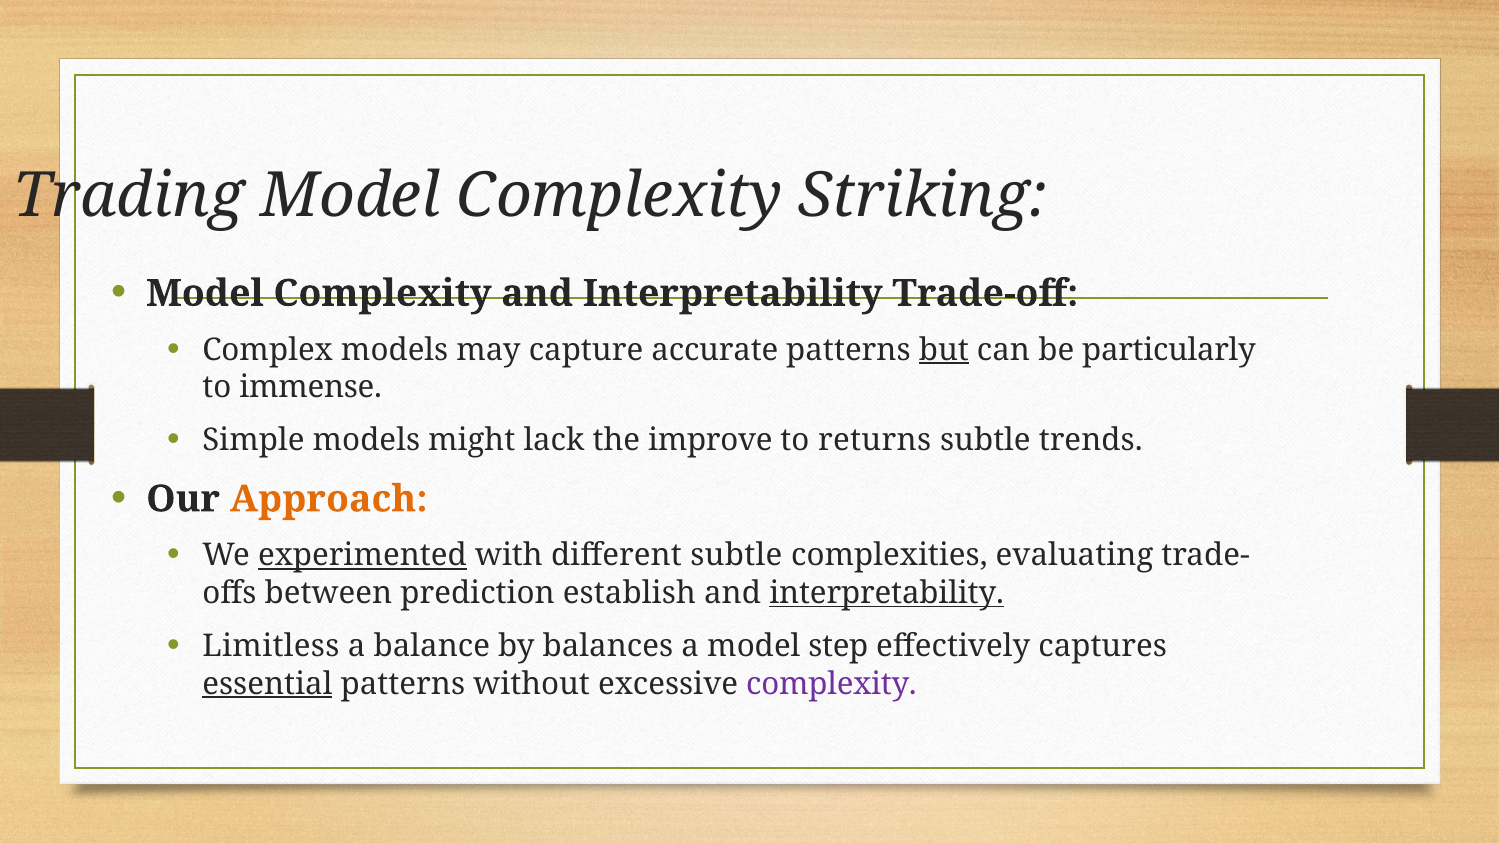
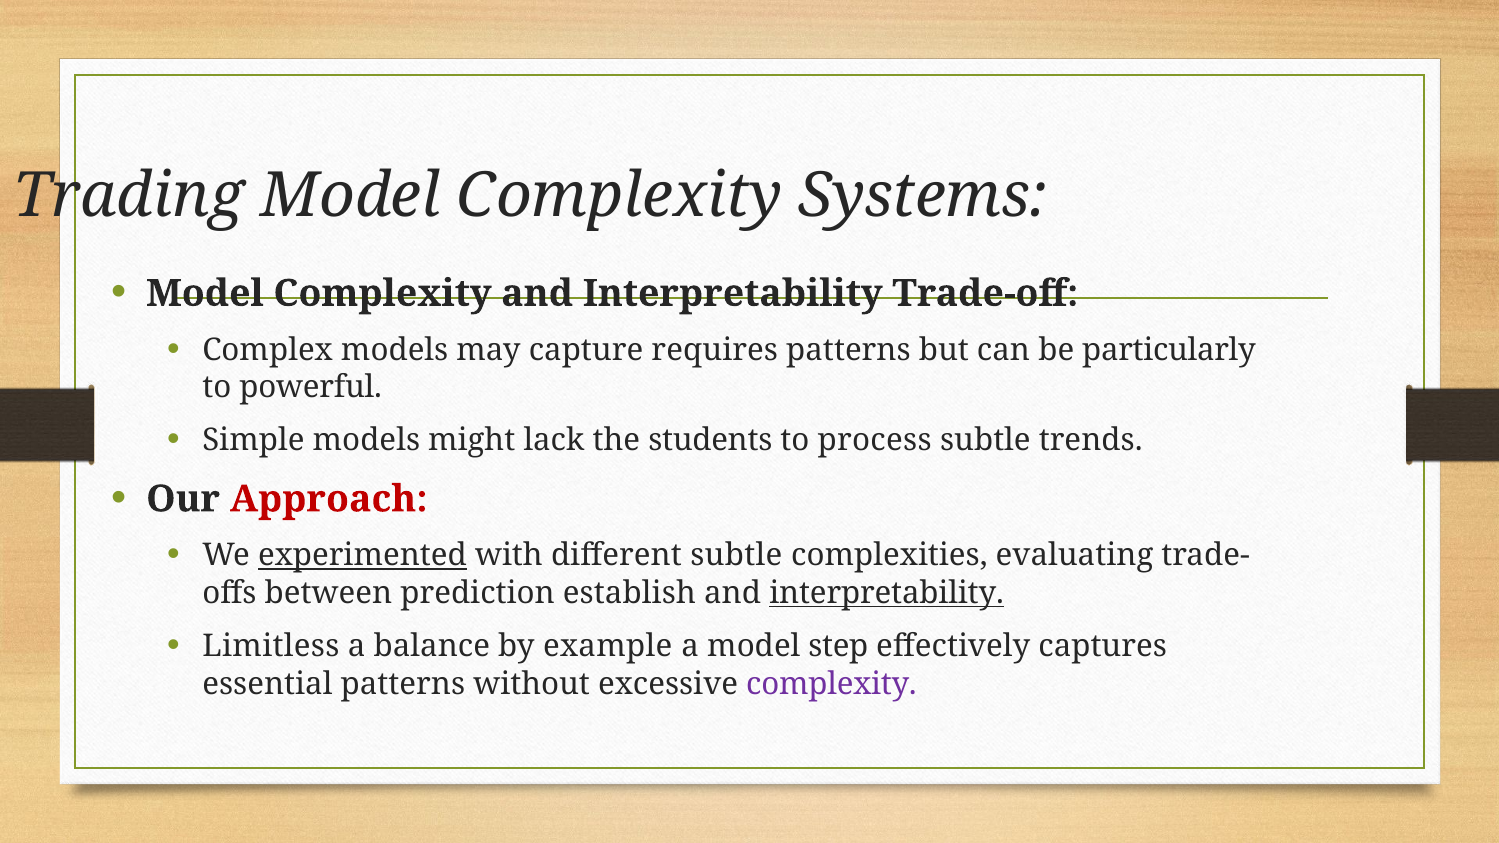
Striking: Striking -> Systems (923, 196)
accurate: accurate -> requires (715, 350)
but underline: present -> none (944, 350)
immense: immense -> powerful (311, 387)
improve: improve -> students (710, 441)
returns: returns -> process (875, 441)
Approach colour: orange -> red (329, 499)
balances: balances -> example (608, 646)
essential underline: present -> none (267, 684)
